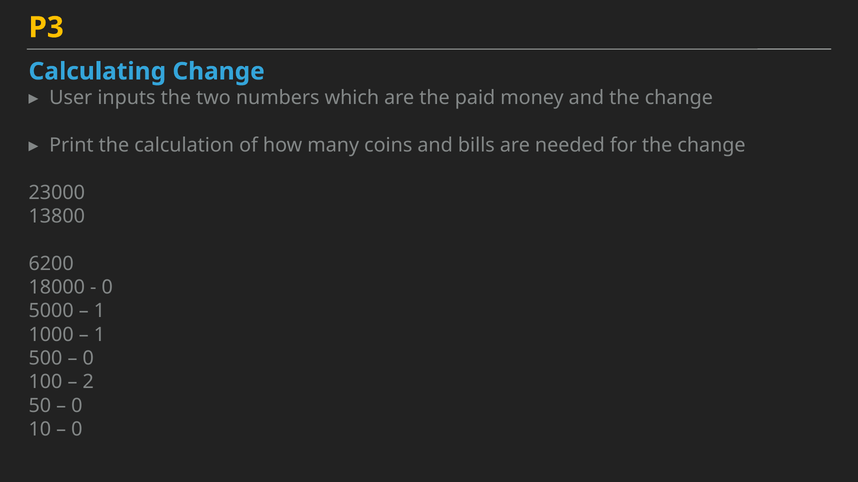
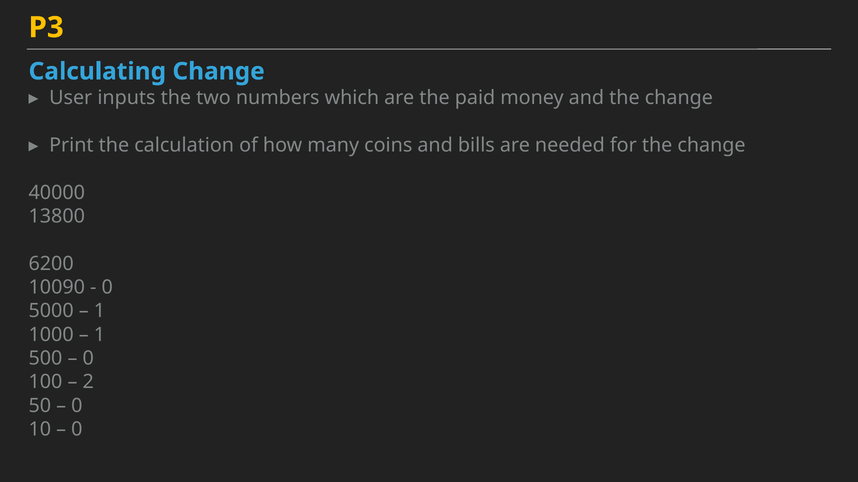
23000: 23000 -> 40000 (57, 193)
18000: 18000 -> 10090 (57, 288)
